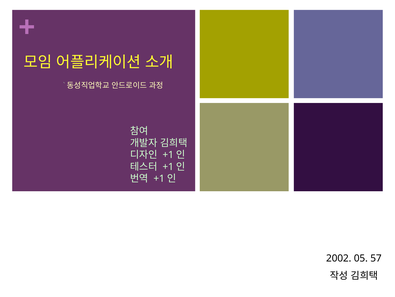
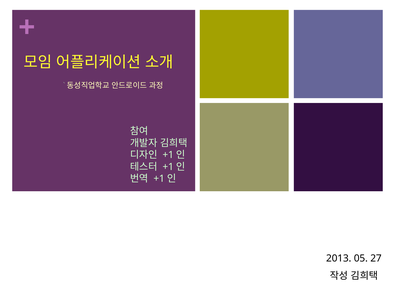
2002: 2002 -> 2013 (339, 258)
57: 57 -> 27 (376, 258)
